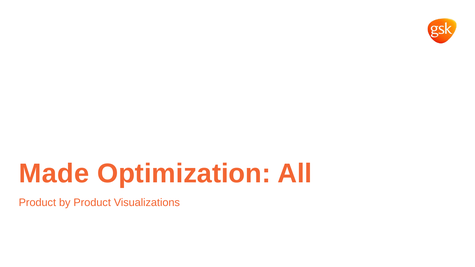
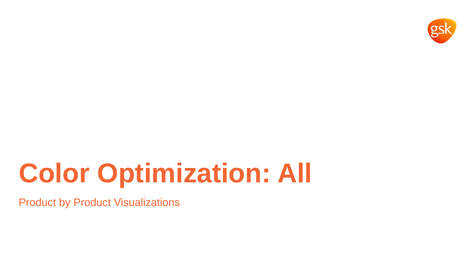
Made: Made -> Color (54, 174)
